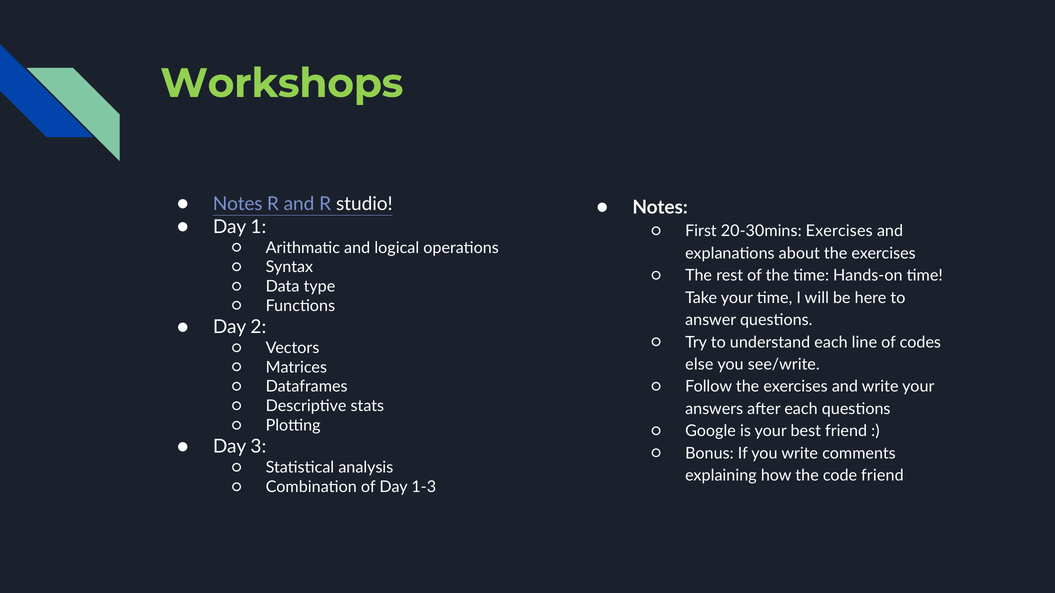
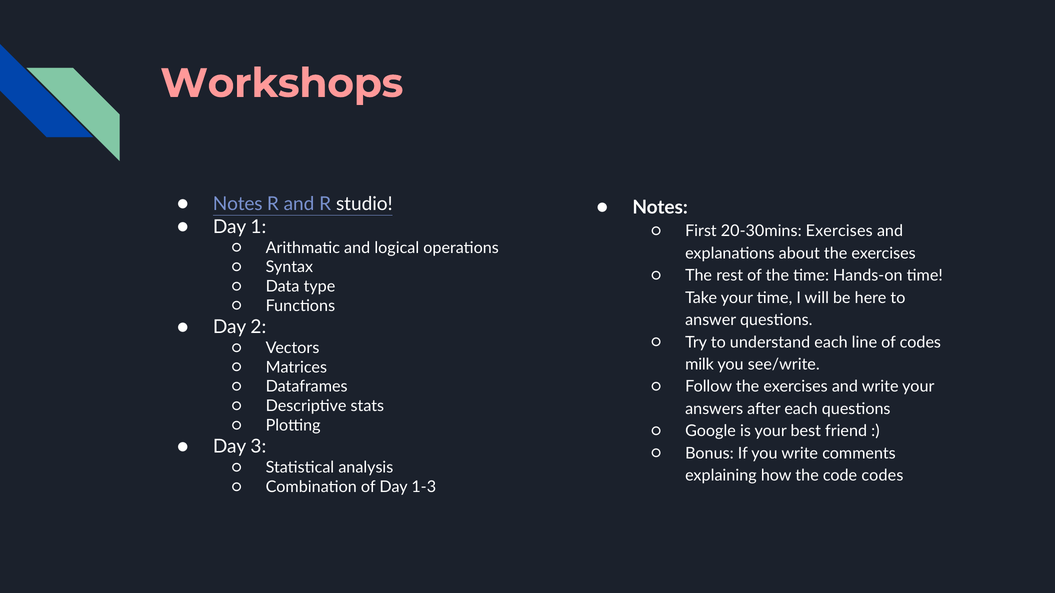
Workshops colour: light green -> pink (282, 83)
else: else -> milk (700, 365)
code friend: friend -> codes (882, 476)
